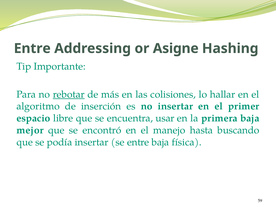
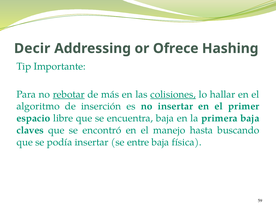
Entre: Entre -> Decir (32, 48)
Asigne: Asigne -> Ofrece (176, 48)
colisiones underline: none -> present (173, 94)
encuentra usar: usar -> baja (165, 118)
mejor: mejor -> claves (30, 130)
